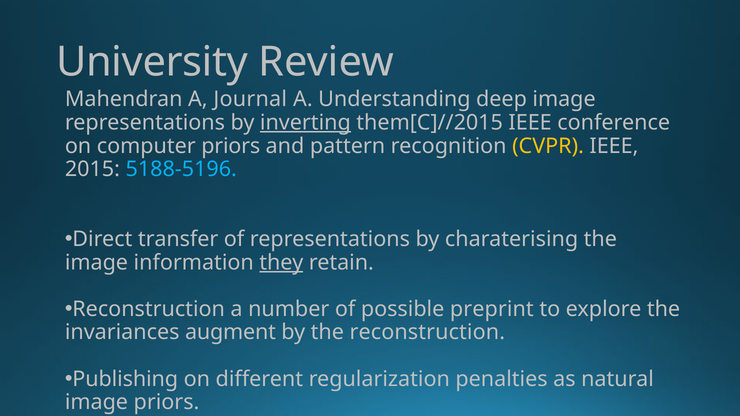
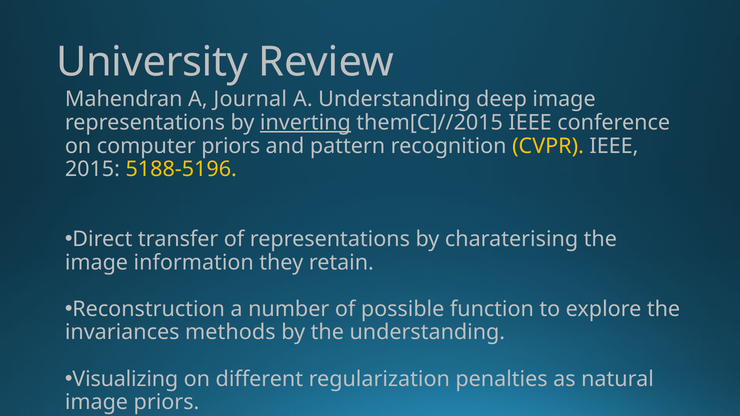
5188-5196 colour: light blue -> yellow (181, 169)
they underline: present -> none (281, 263)
preprint: preprint -> function (492, 309)
augment: augment -> methods (230, 332)
the reconstruction: reconstruction -> understanding (427, 332)
Publishing: Publishing -> Visualizing (125, 379)
